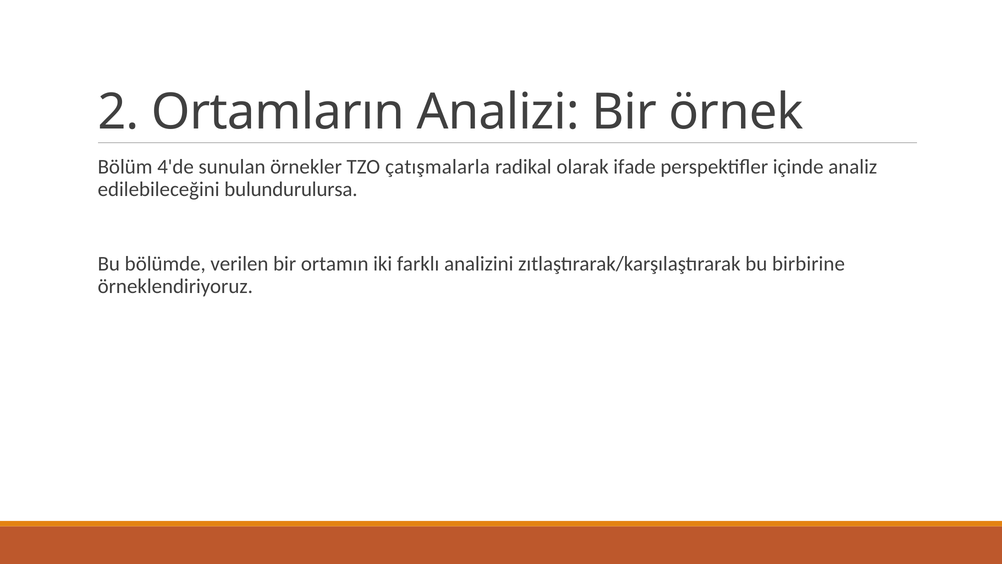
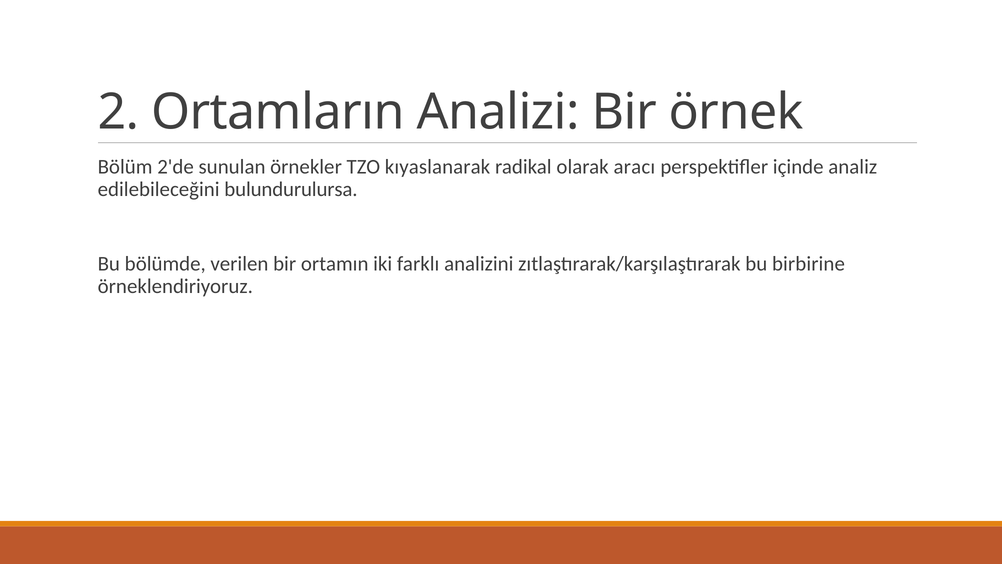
4'de: 4'de -> 2'de (176, 167)
çatışmalarla: çatışmalarla -> kıyaslanarak (438, 167)
ifade: ifade -> aracı (634, 167)
